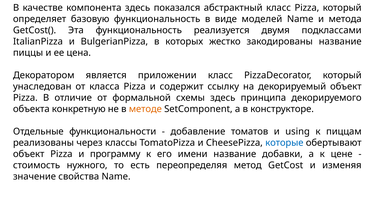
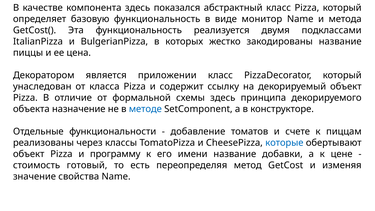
моделей: моделей -> монитор (262, 19)
конкретную: конкретную -> назначение (79, 109)
методе colour: orange -> blue (145, 109)
using: using -> счете (298, 131)
нужного: нужного -> готовый (87, 165)
